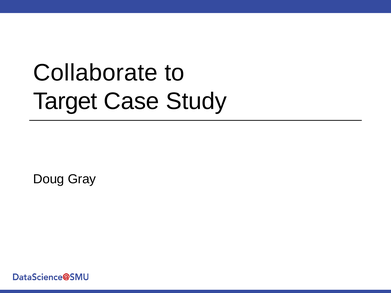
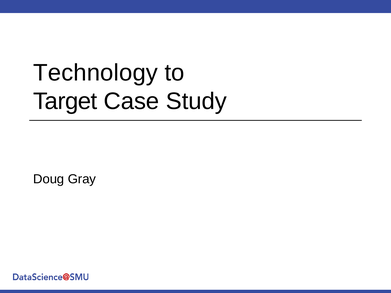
Collaborate: Collaborate -> Technology (96, 73)
